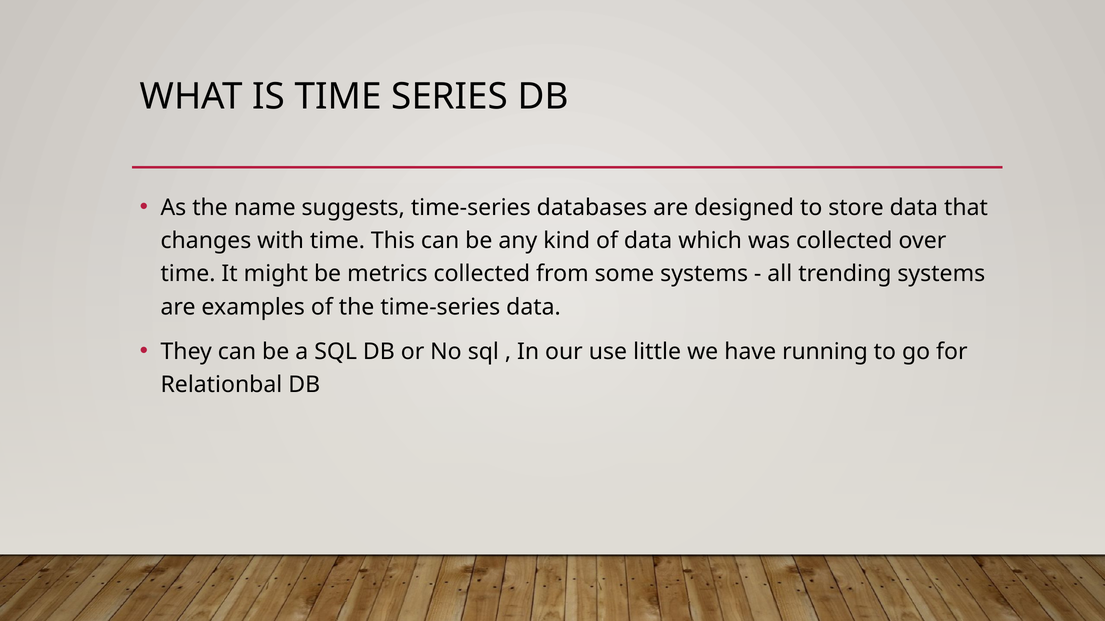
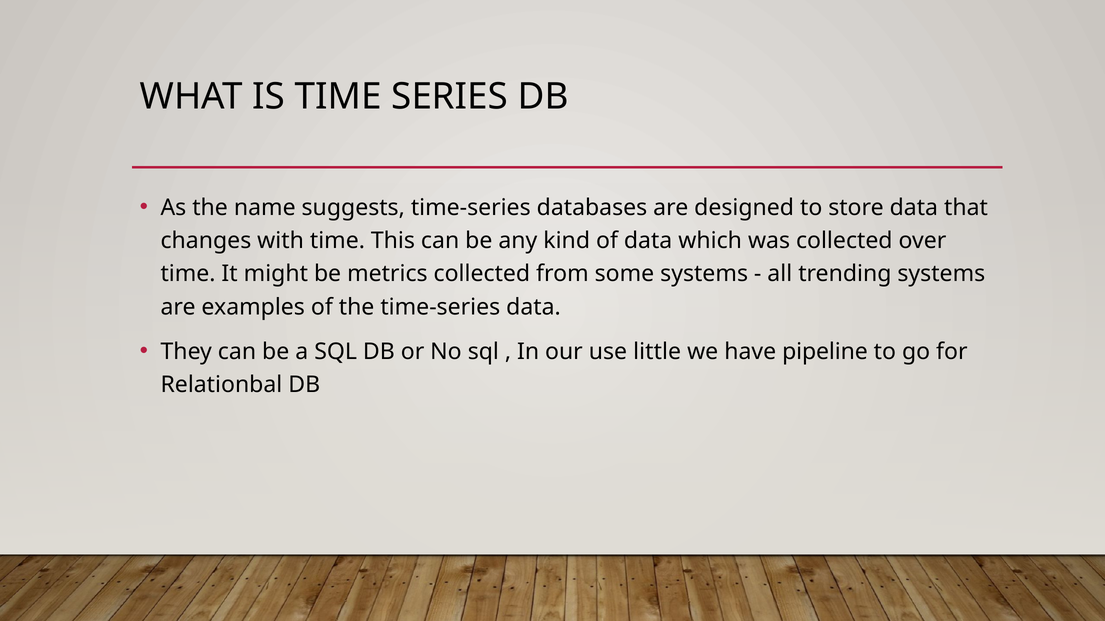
running: running -> pipeline (825, 352)
